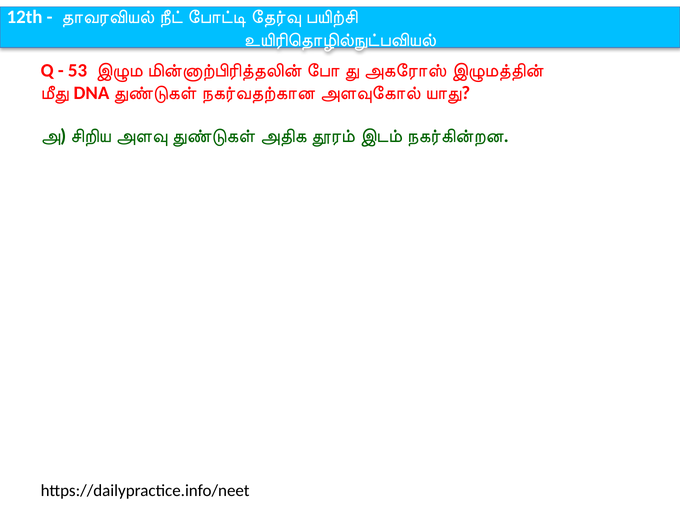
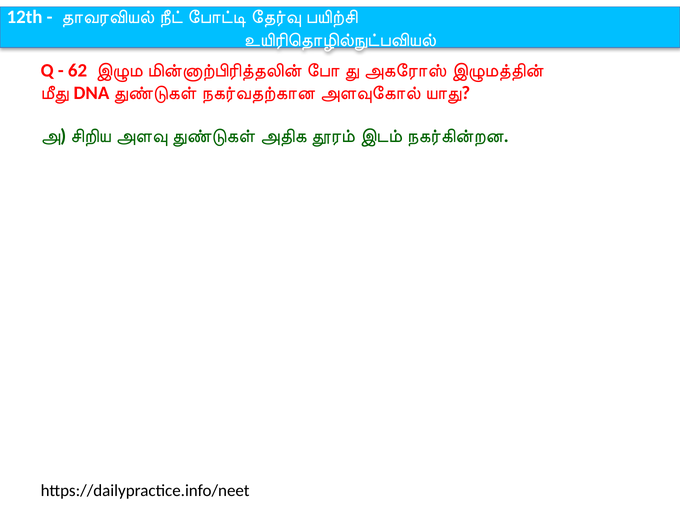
53: 53 -> 62 (78, 70)
